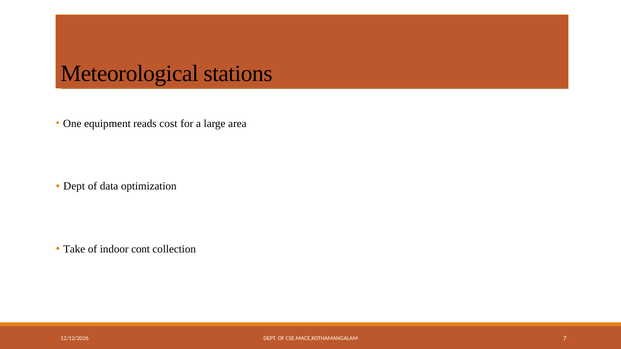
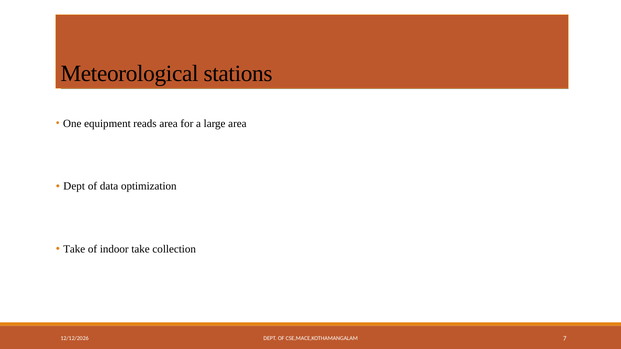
reads cost: cost -> area (169, 124)
indoor cont: cont -> take (141, 249)
